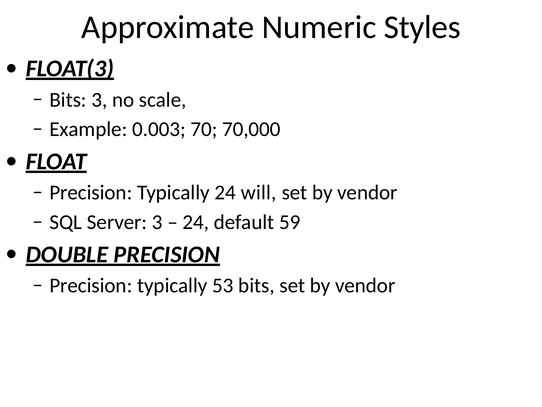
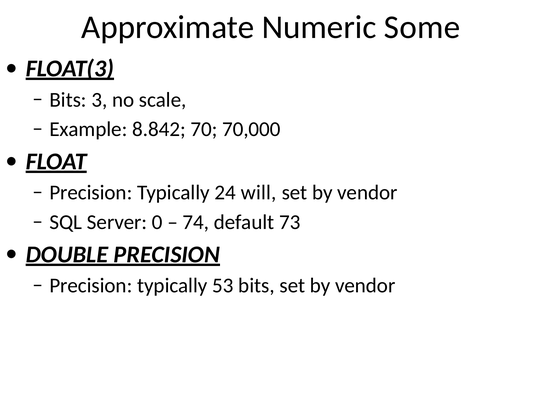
Styles: Styles -> Some (422, 27)
0.003: 0.003 -> 8.842 (159, 129)
Server 3: 3 -> 0 (157, 222)
24: 24 -> 74 (196, 222)
59: 59 -> 73 (290, 222)
